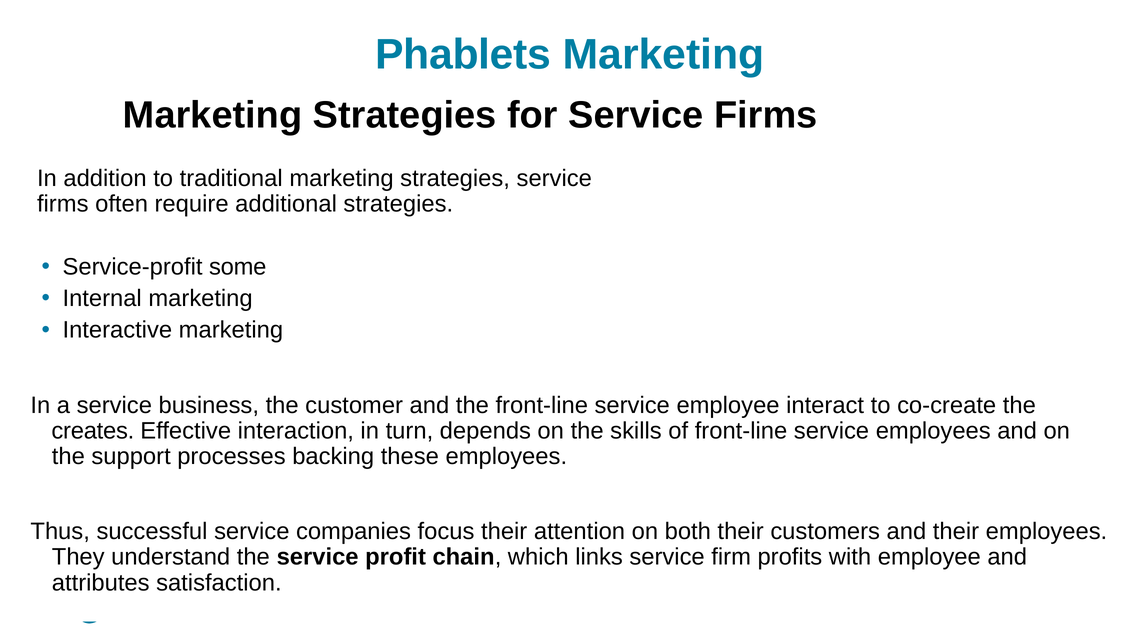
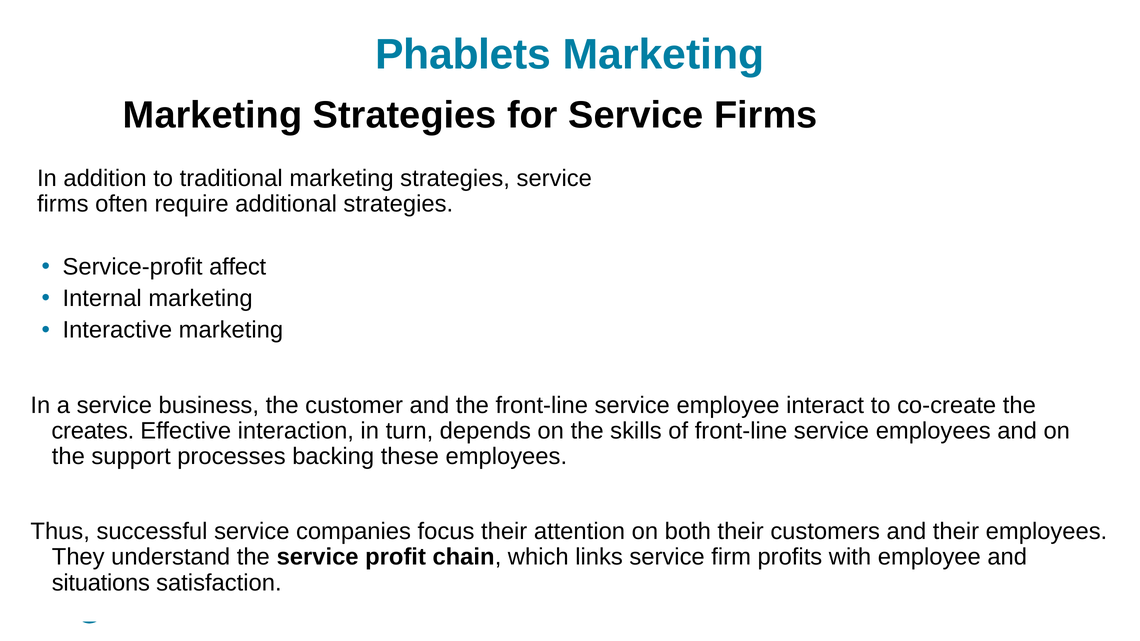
some: some -> affect (238, 267)
attributes: attributes -> situations (101, 583)
